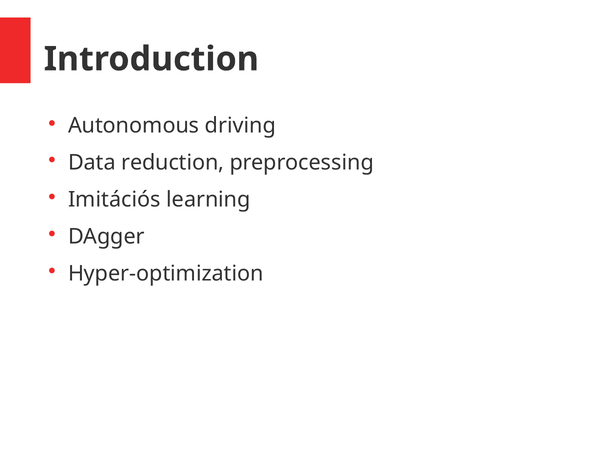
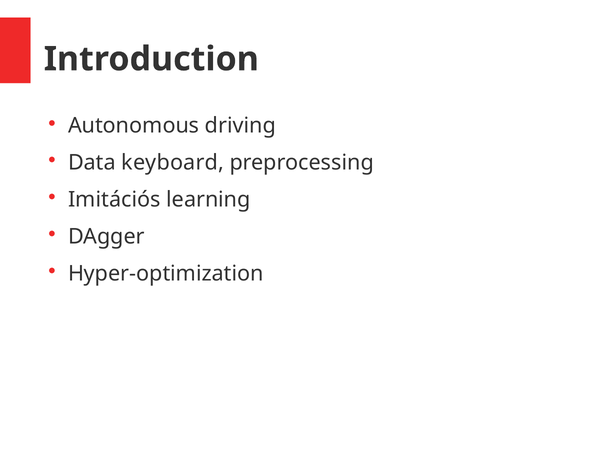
reduction: reduction -> keyboard (173, 163)
